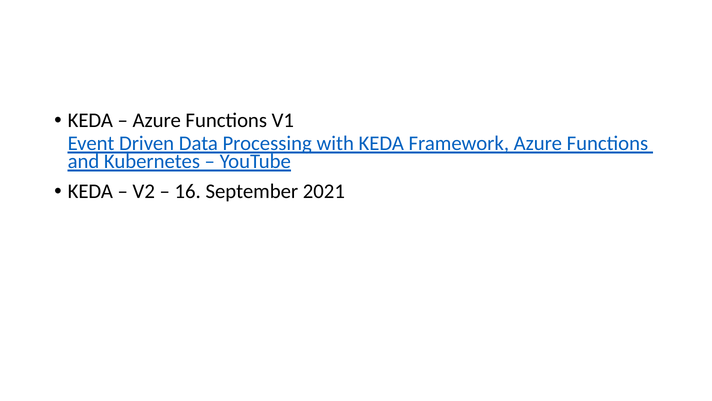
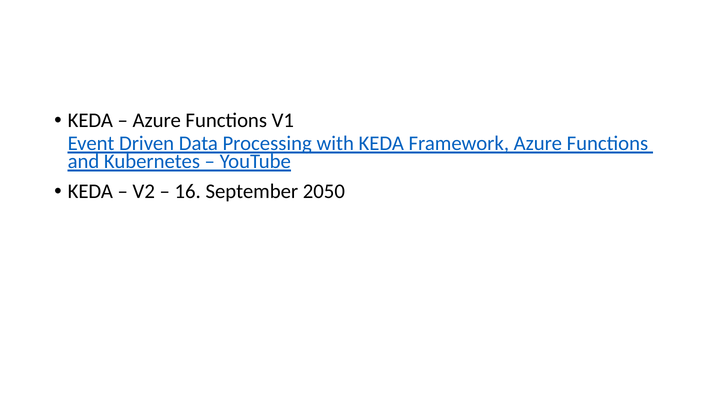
2021: 2021 -> 2050 (324, 191)
